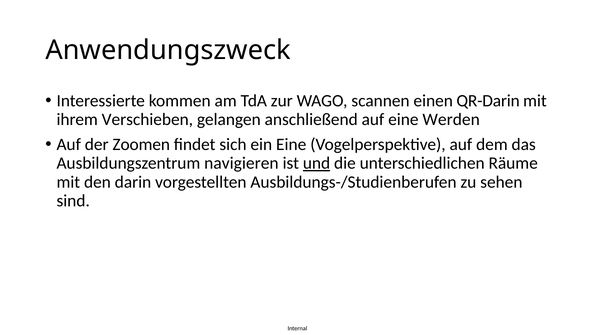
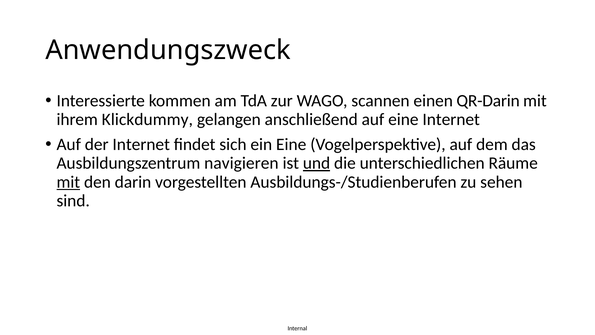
Verschieben: Verschieben -> Klickdummy (147, 119)
eine Werden: Werden -> Internet (451, 119)
der Zoomen: Zoomen -> Internet (141, 144)
mit underline: none -> present (68, 182)
